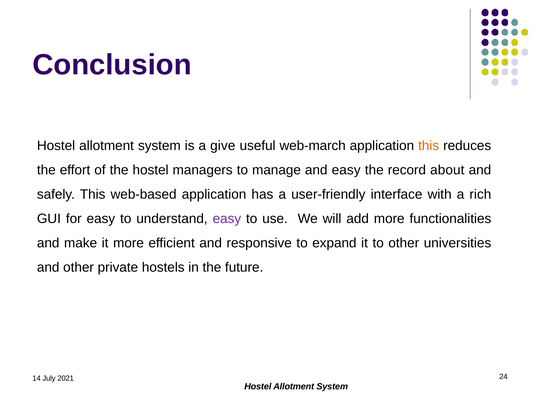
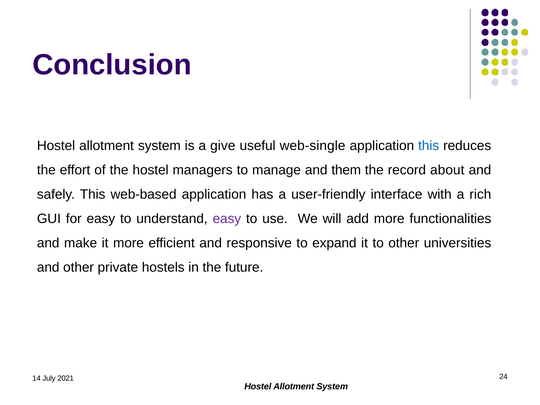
web-march: web-march -> web-single (313, 146)
this colour: orange -> blue (429, 146)
and easy: easy -> them (346, 170)
